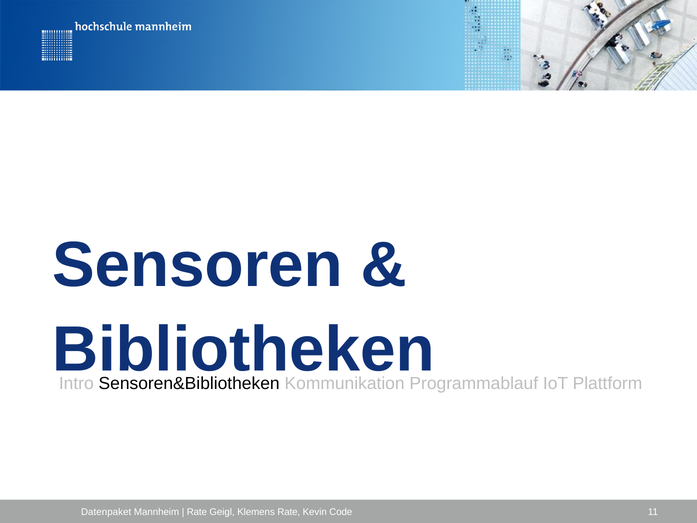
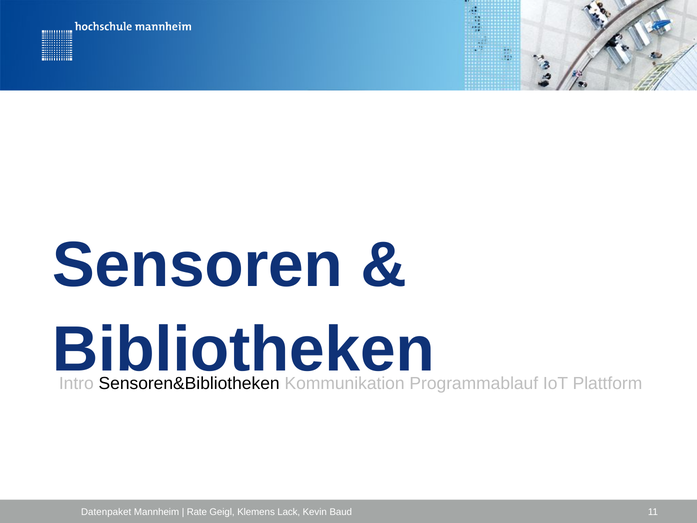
Klemens Rate: Rate -> Lack (289, 512)
Code: Code -> Baud (341, 512)
